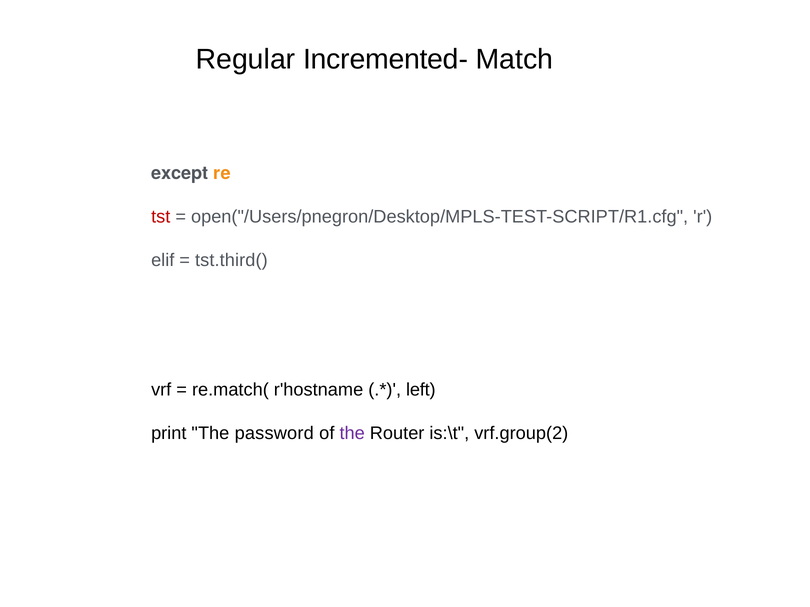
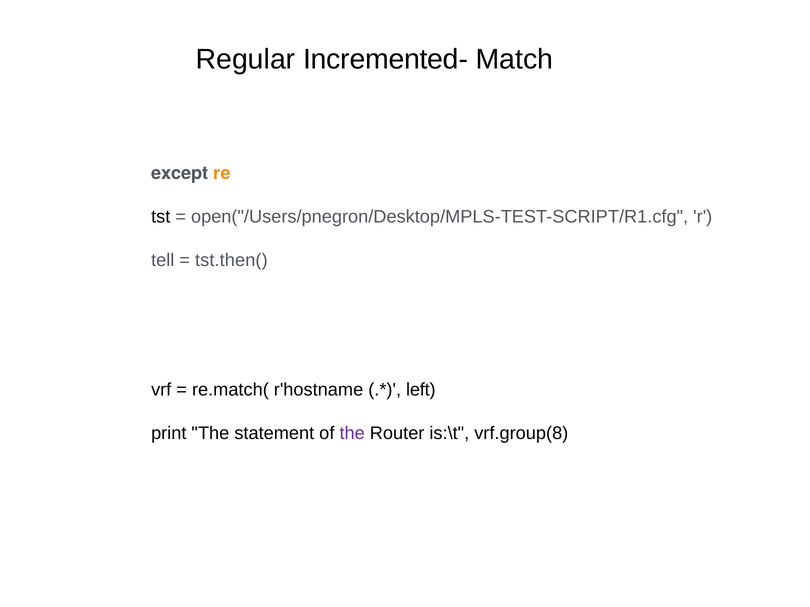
tst colour: red -> black (161, 217)
elif: elif -> tell (163, 261)
tst.third(: tst.third( -> tst.then( (231, 261)
password: password -> statement (274, 434)
vrf.group(2: vrf.group(2 -> vrf.group(8 (521, 434)
